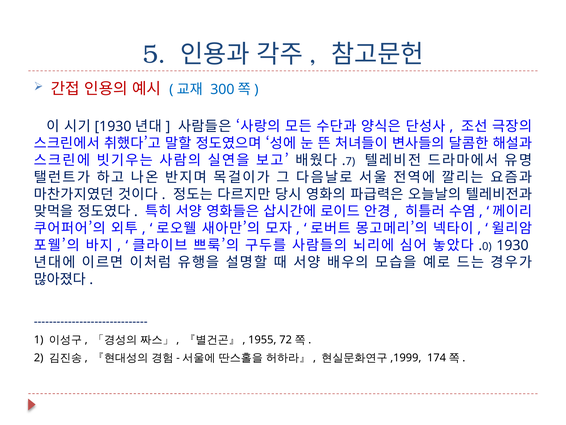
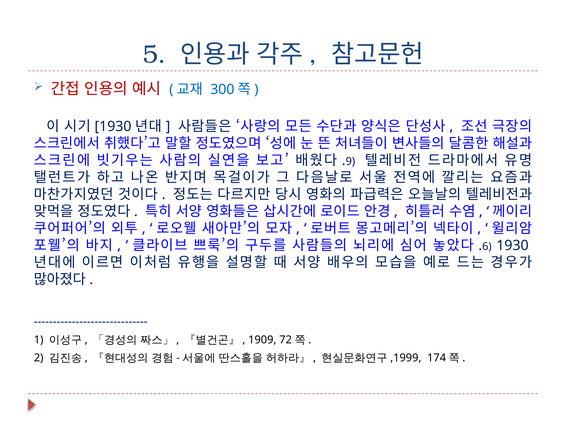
7: 7 -> 9 (350, 161)
0: 0 -> 6 (487, 246)
1955: 1955 -> 1909 (262, 340)
